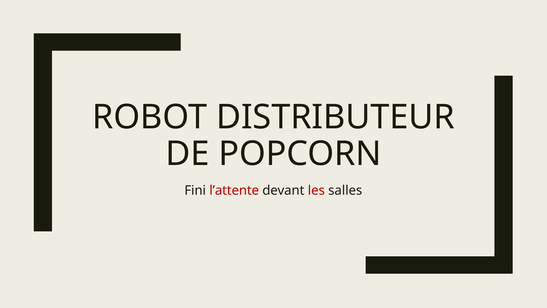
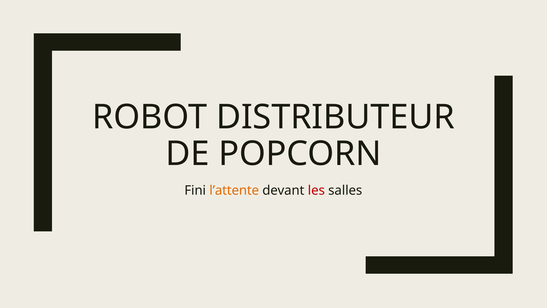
l’attente colour: red -> orange (234, 190)
